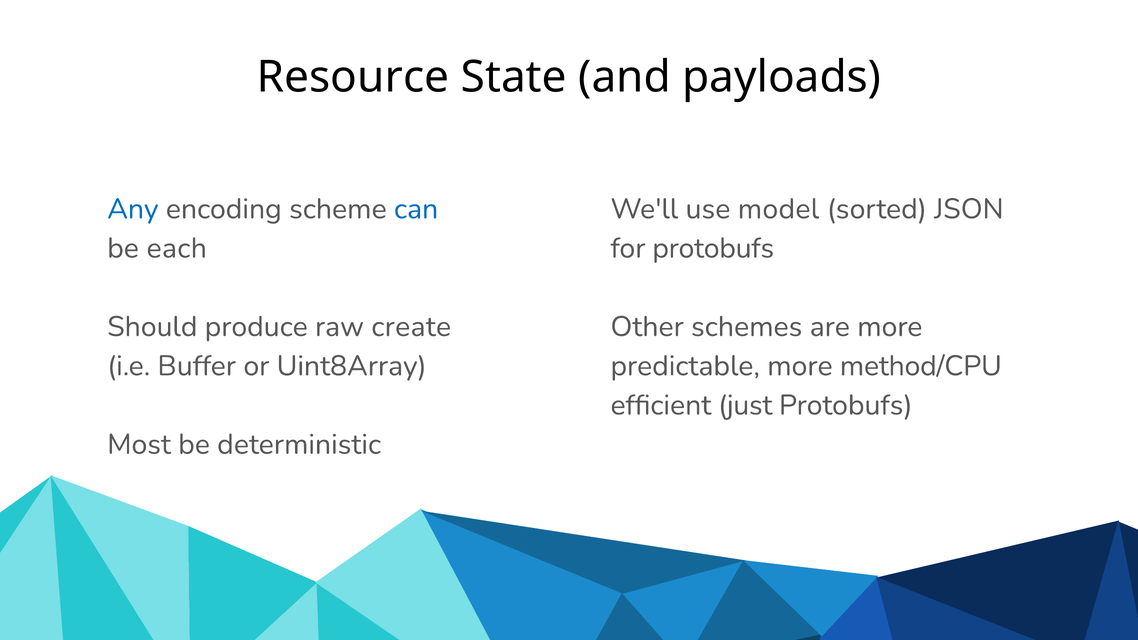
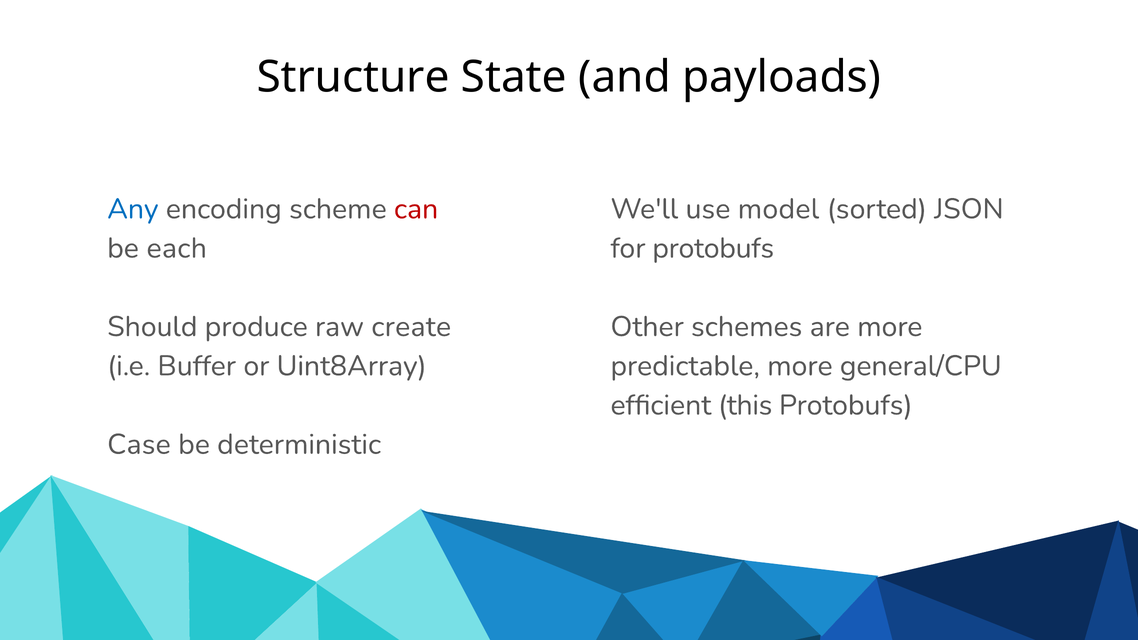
Resource: Resource -> Structure (353, 77)
can colour: blue -> red (416, 209)
method/CPU: method/CPU -> general/CPU (921, 366)
just: just -> this (745, 405)
Most: Most -> Case (139, 444)
